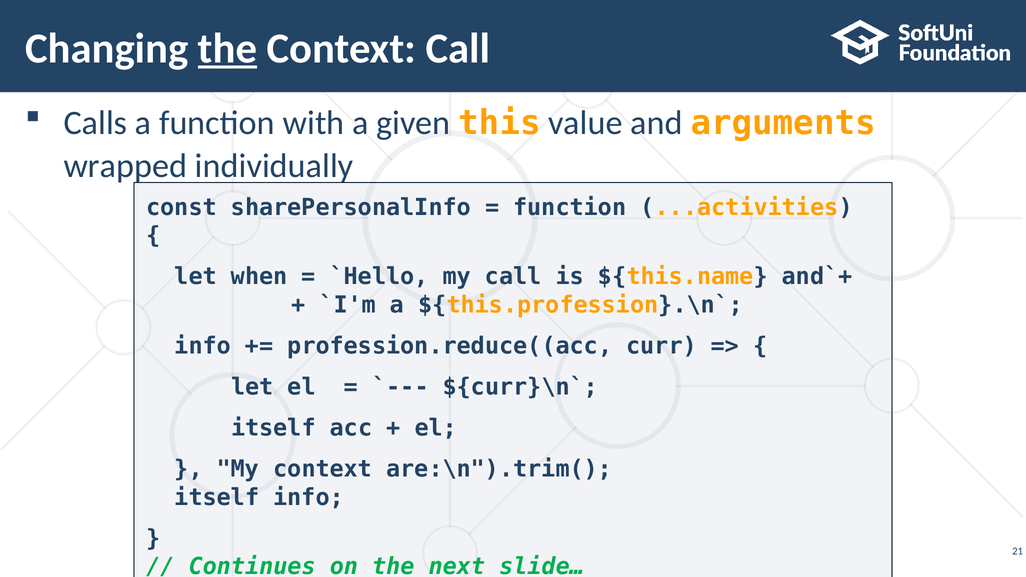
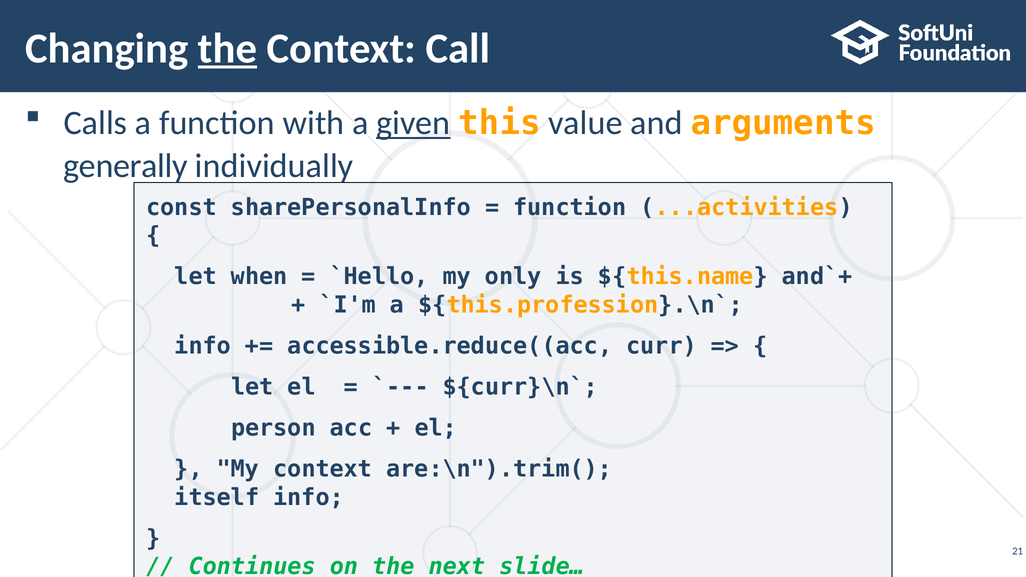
given underline: none -> present (413, 123)
wrapped: wrapped -> generally (125, 166)
my call: call -> only (513, 277)
profession.reduce((acc: profession.reduce((acc -> accessible.reduce((acc (450, 346)
itself: itself -> person (273, 428)
